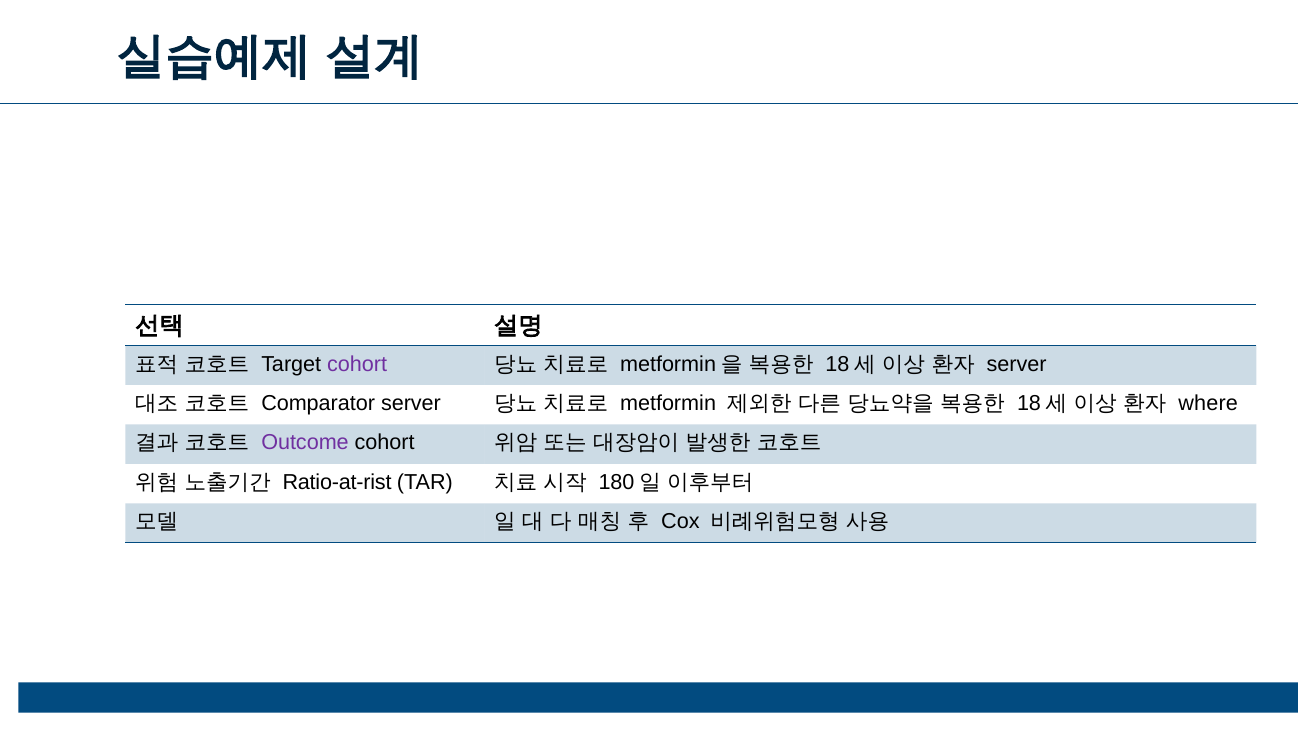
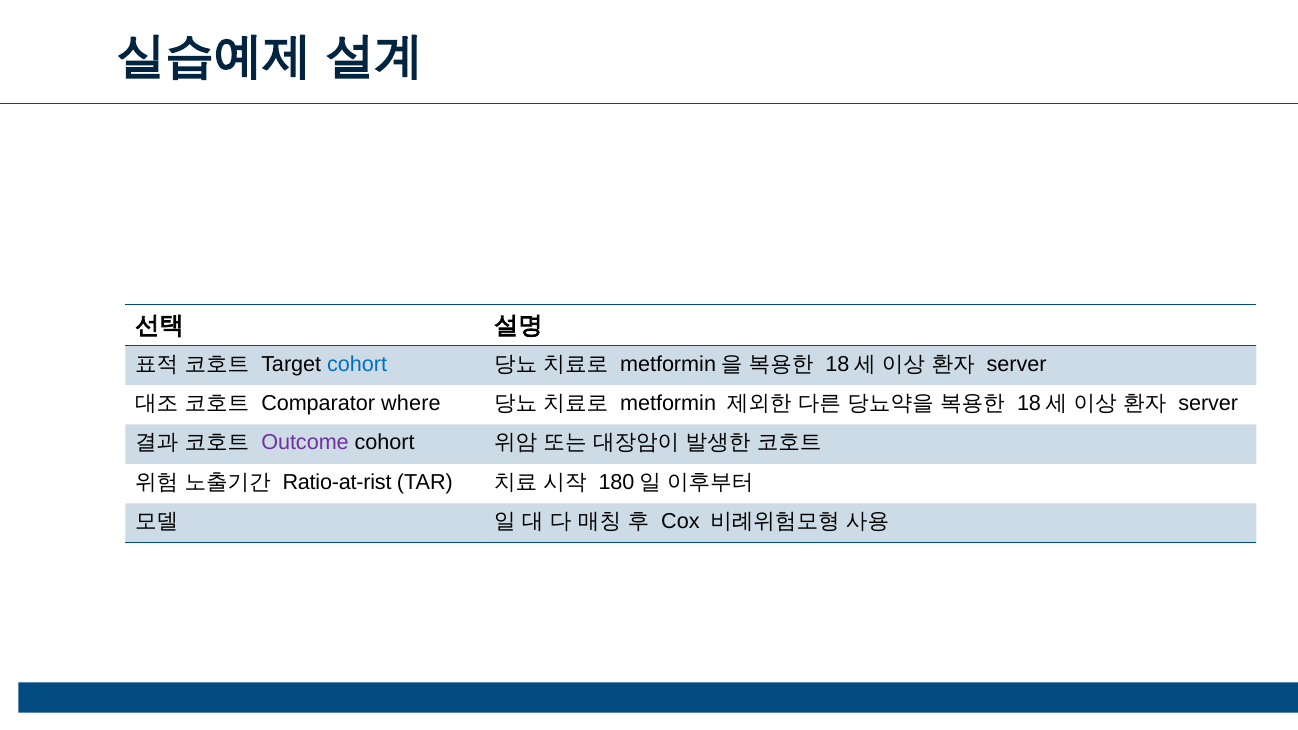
cohort colour: purple -> blue (357, 364)
Comparator server: server -> where (411, 403)
where: where -> server (1208, 403)
